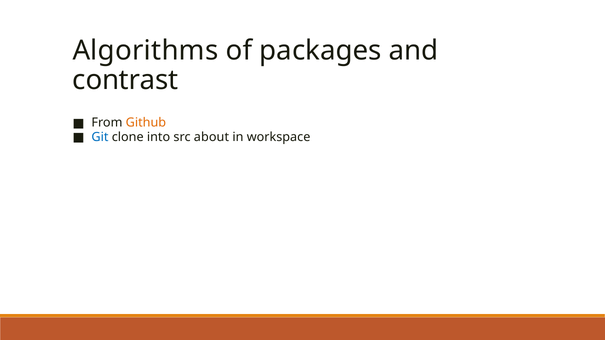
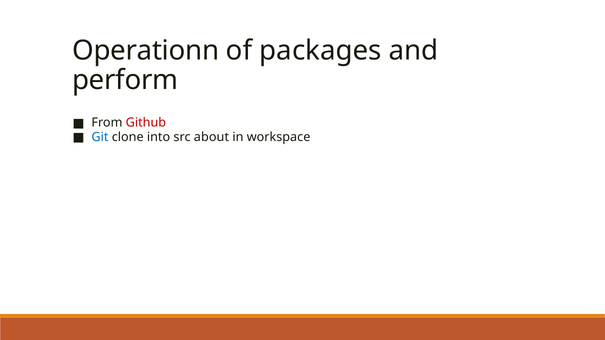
Algorithms: Algorithms -> Operationn (146, 51)
contrast: contrast -> perform (125, 80)
Github colour: orange -> red (146, 123)
